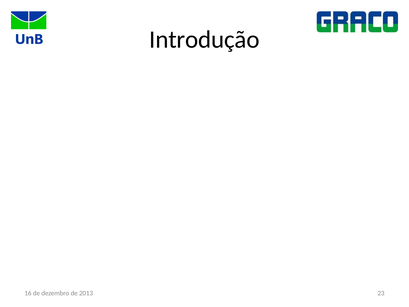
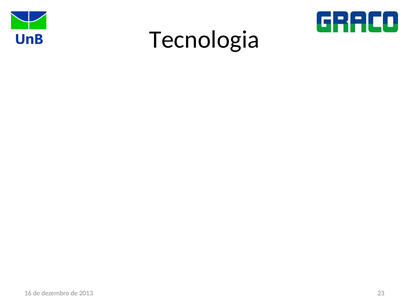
Introdução: Introdução -> Tecnologia (204, 40)
